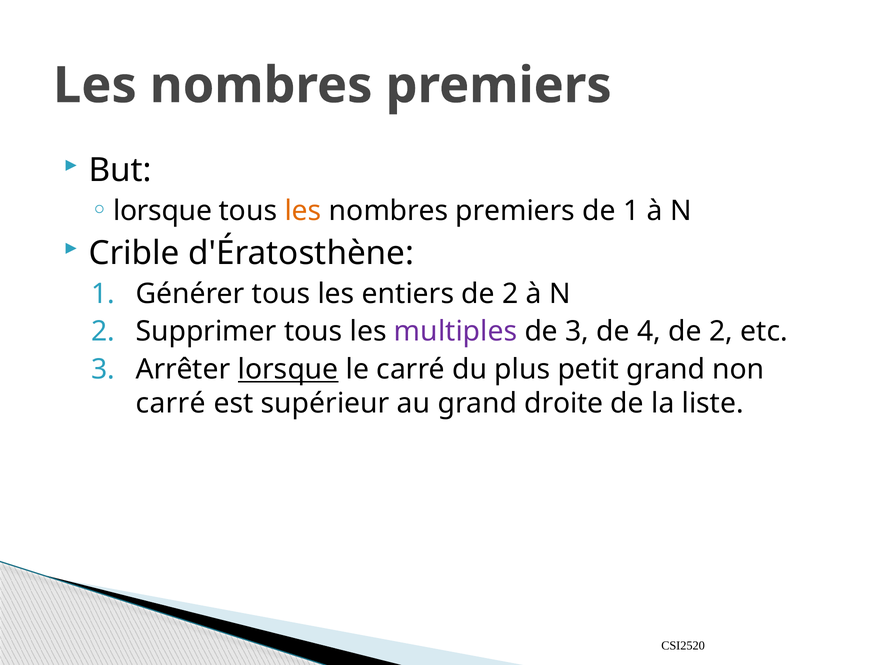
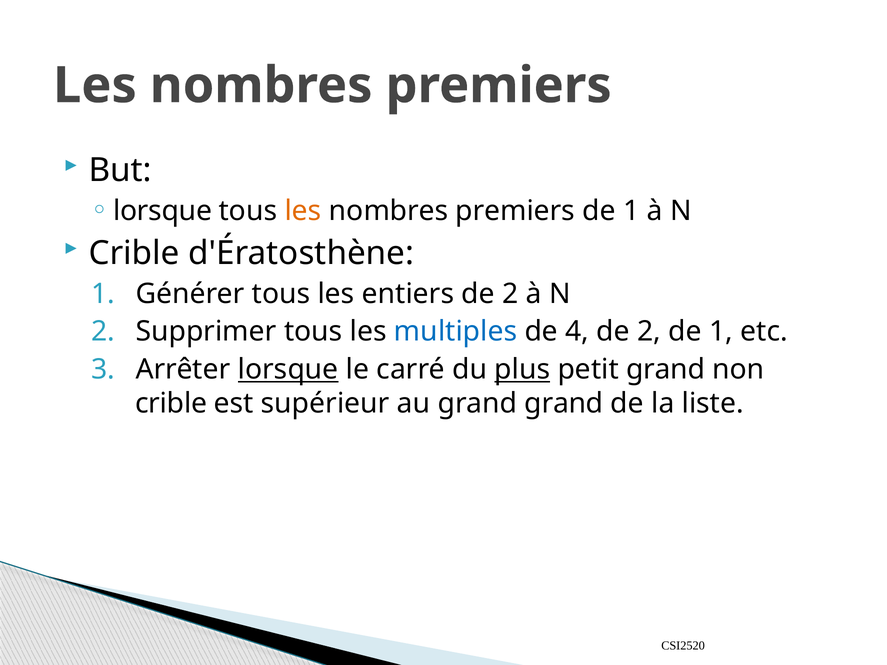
multiples colour: purple -> blue (456, 332)
de 3: 3 -> 4 (577, 332)
4: 4 -> 2 (649, 332)
2: 2 -> 1 (721, 332)
plus underline: none -> present (522, 370)
carré: carré -> crible (171, 404)
grand droite: droite -> grand (564, 404)
